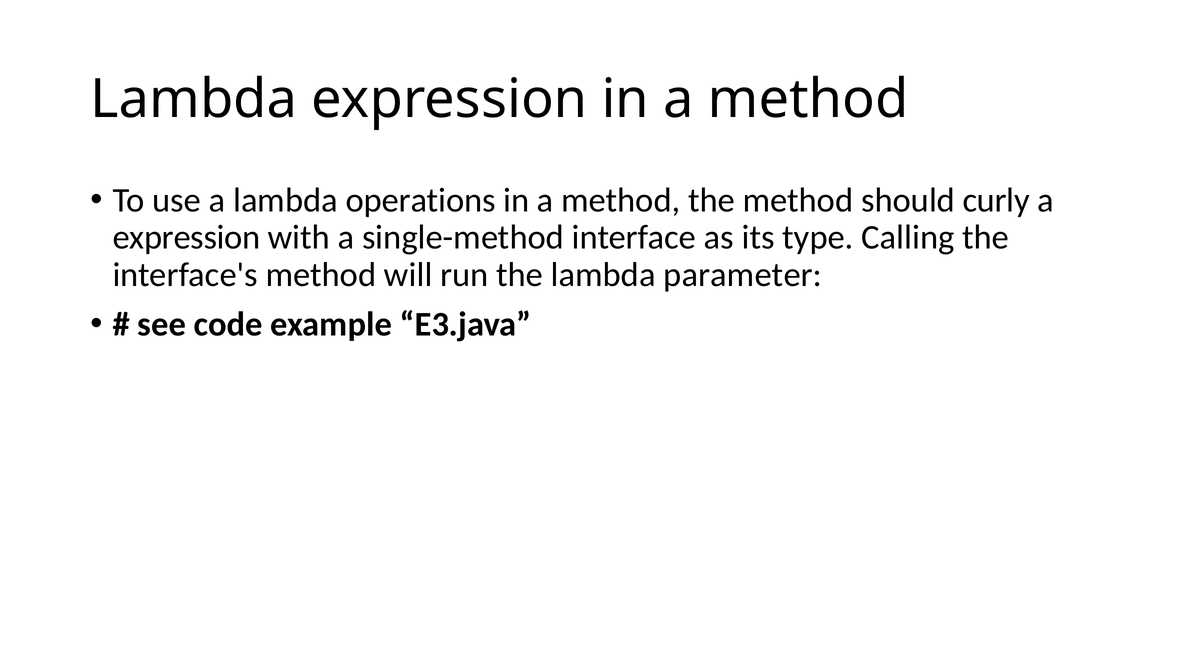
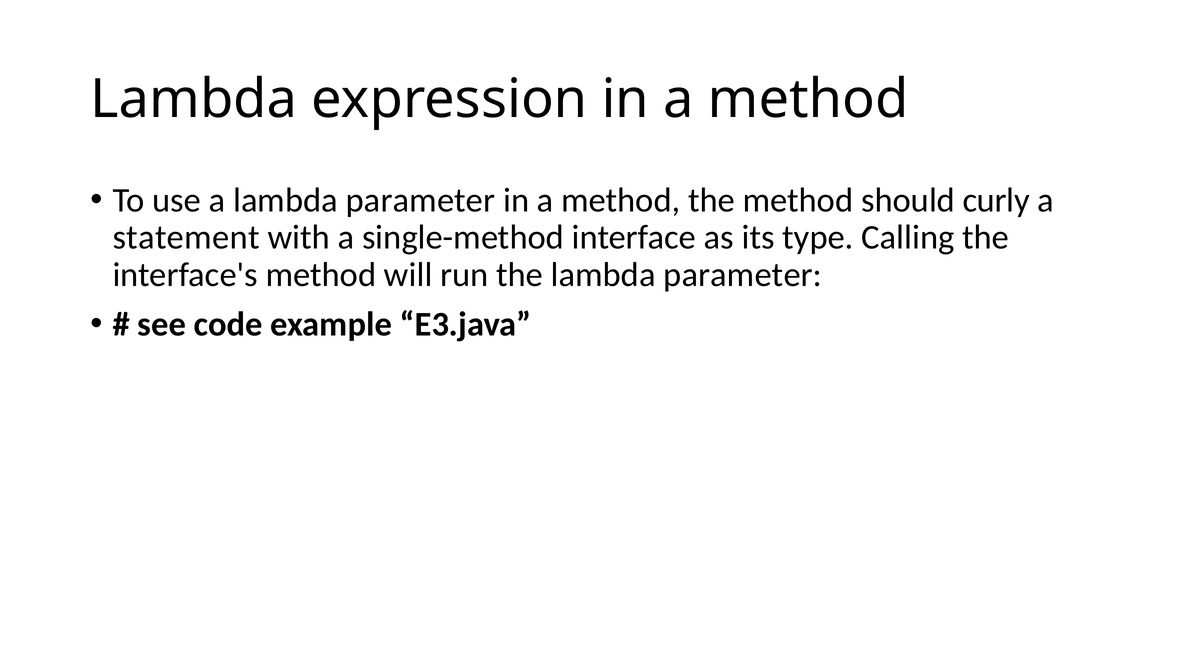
a lambda operations: operations -> parameter (420, 200)
expression: expression -> statement (186, 238)
